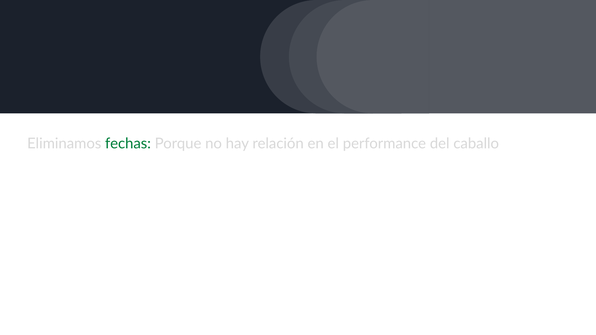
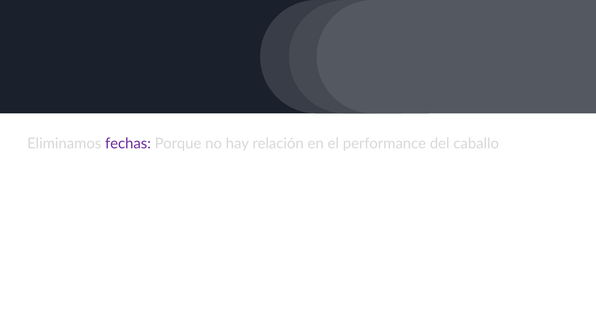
fechas colour: green -> purple (128, 144)
